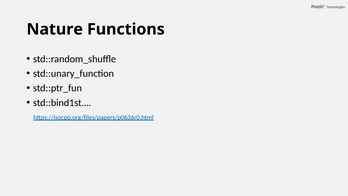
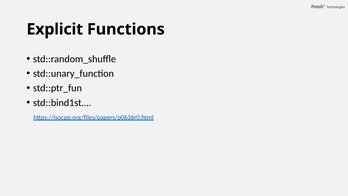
Nature: Nature -> Explicit (55, 29)
